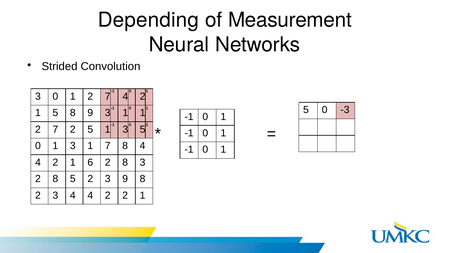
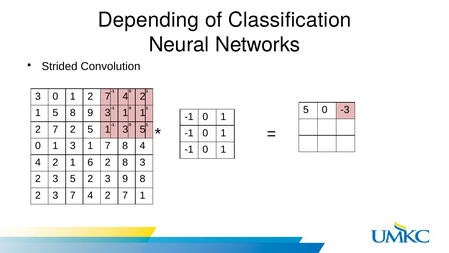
Measurement: Measurement -> Classification (290, 20)
8: 8 -> 3 (55, 179)
3 4: 4 -> 7 (73, 195)
4 2 2: 2 -> 7 (125, 195)
